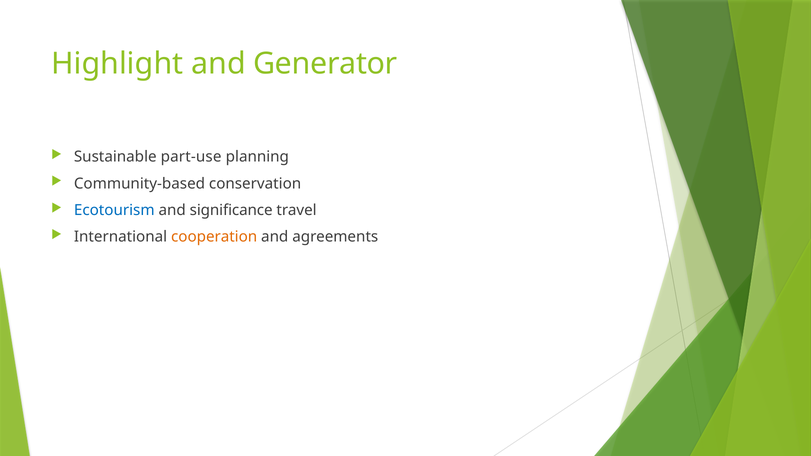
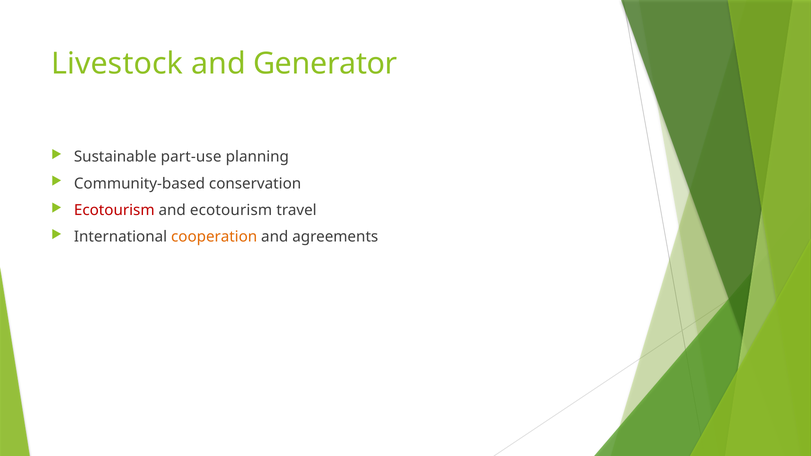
Highlight: Highlight -> Livestock (117, 64)
Ecotourism colour: blue -> red (114, 210)
and significance: significance -> ecotourism (231, 210)
